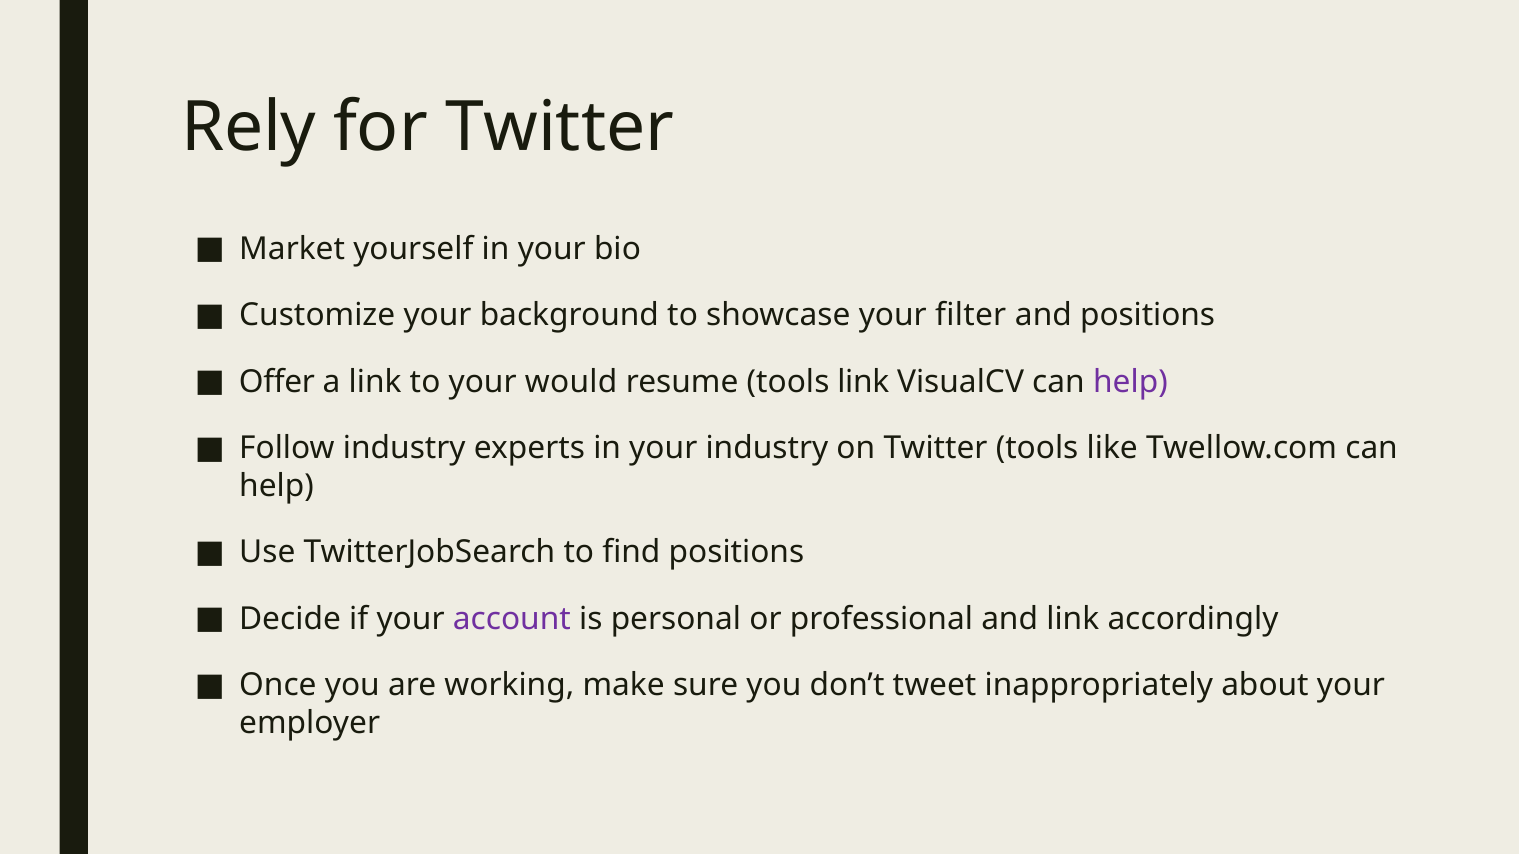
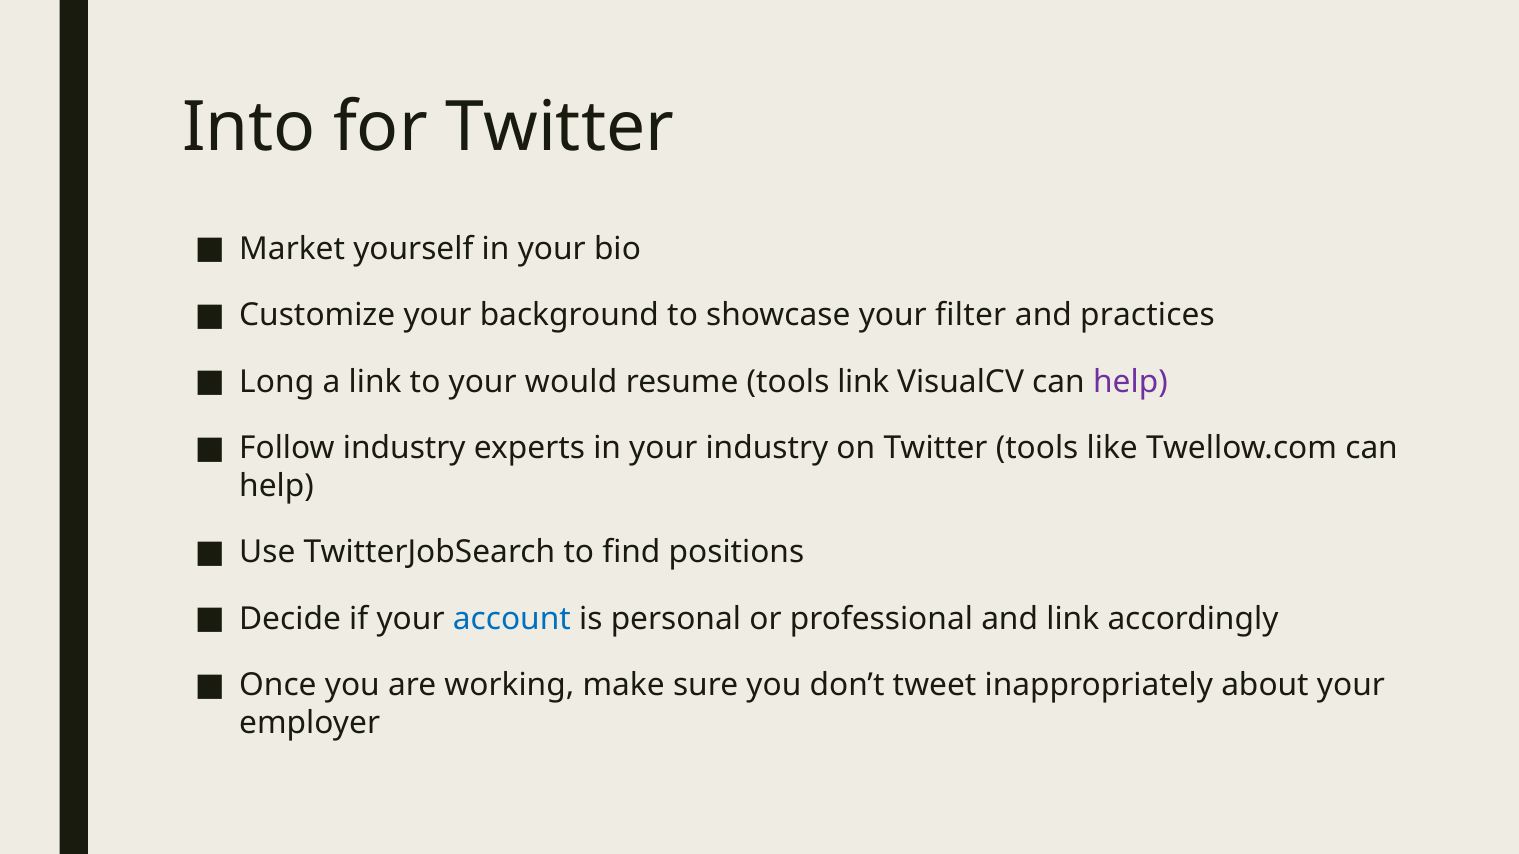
Rely: Rely -> Into (249, 128)
and positions: positions -> practices (1148, 315)
Offer: Offer -> Long (277, 382)
account colour: purple -> blue (512, 619)
